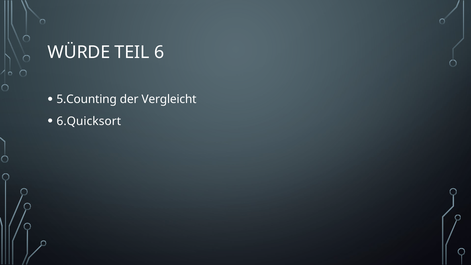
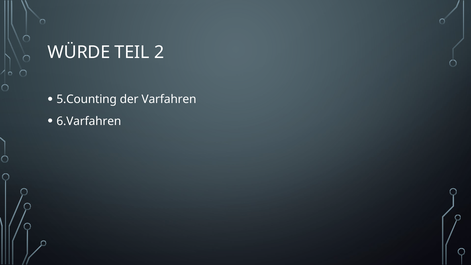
6: 6 -> 2 (159, 52)
Vergleicht: Vergleicht -> Varfahren (169, 99)
6.Quicksort: 6.Quicksort -> 6.Varfahren (89, 121)
